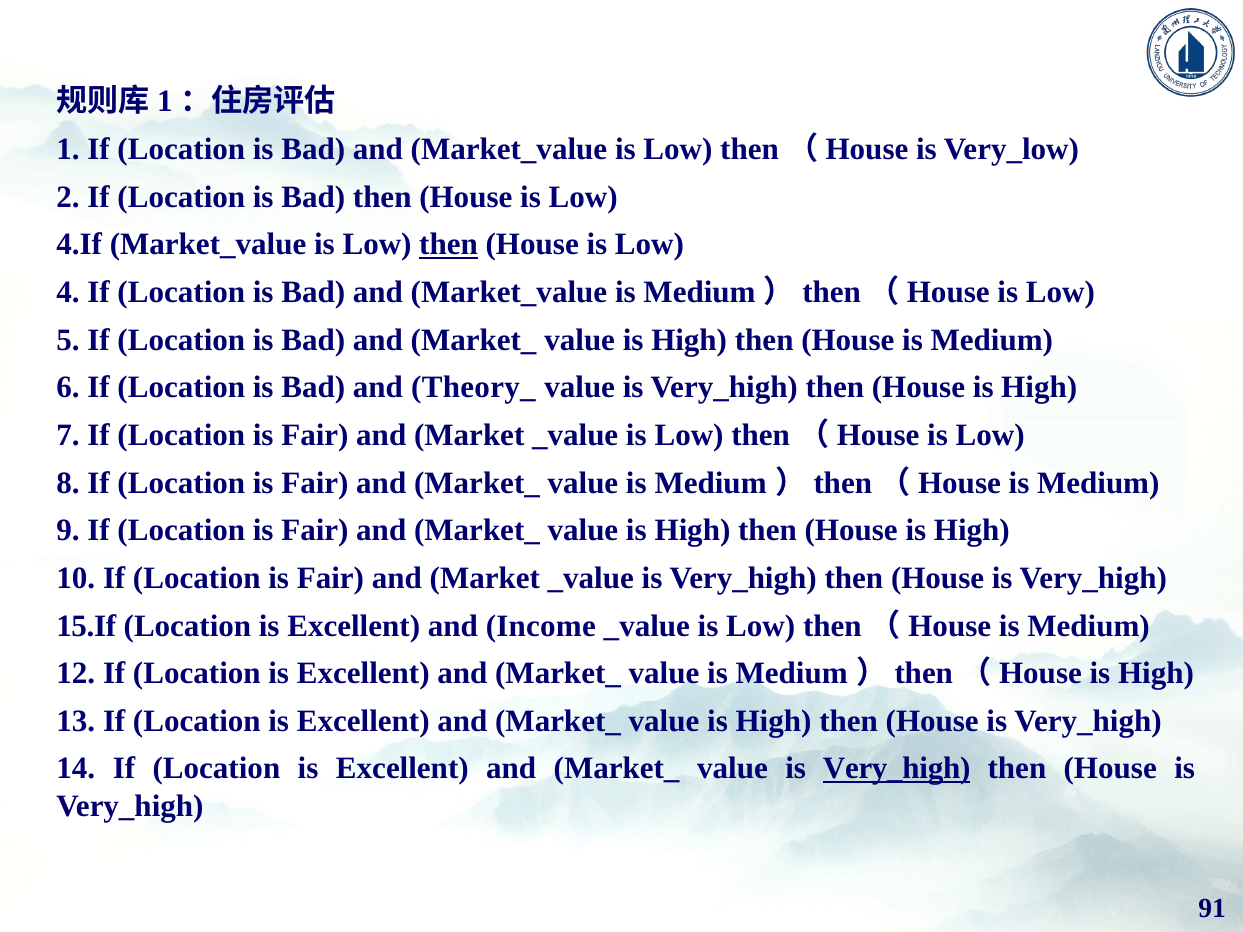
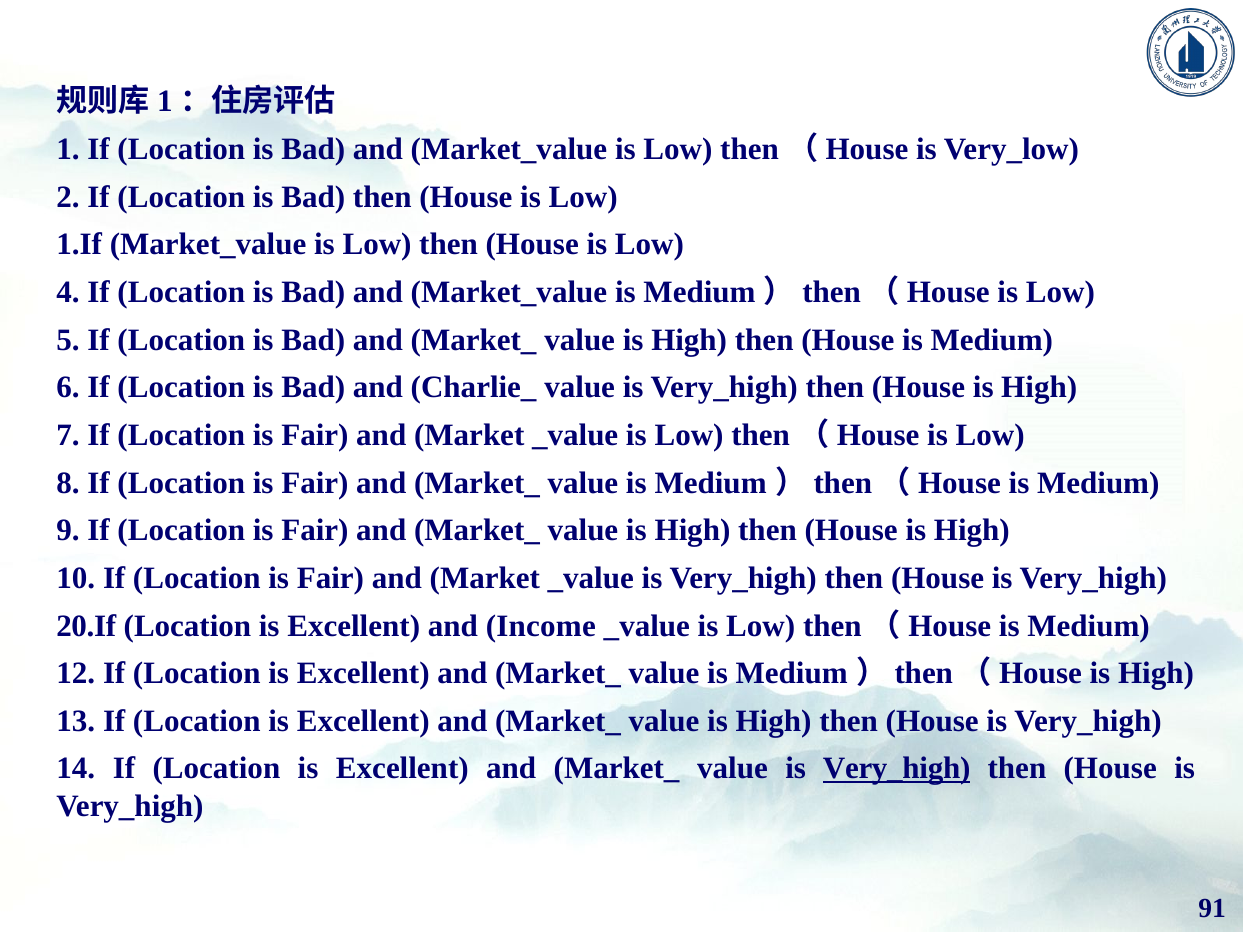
4.If: 4.If -> 1.If (79, 245)
then underline: present -> none (449, 245)
Theory_: Theory_ -> Charlie_ (474, 388)
15.If: 15.If -> 20.If (86, 626)
